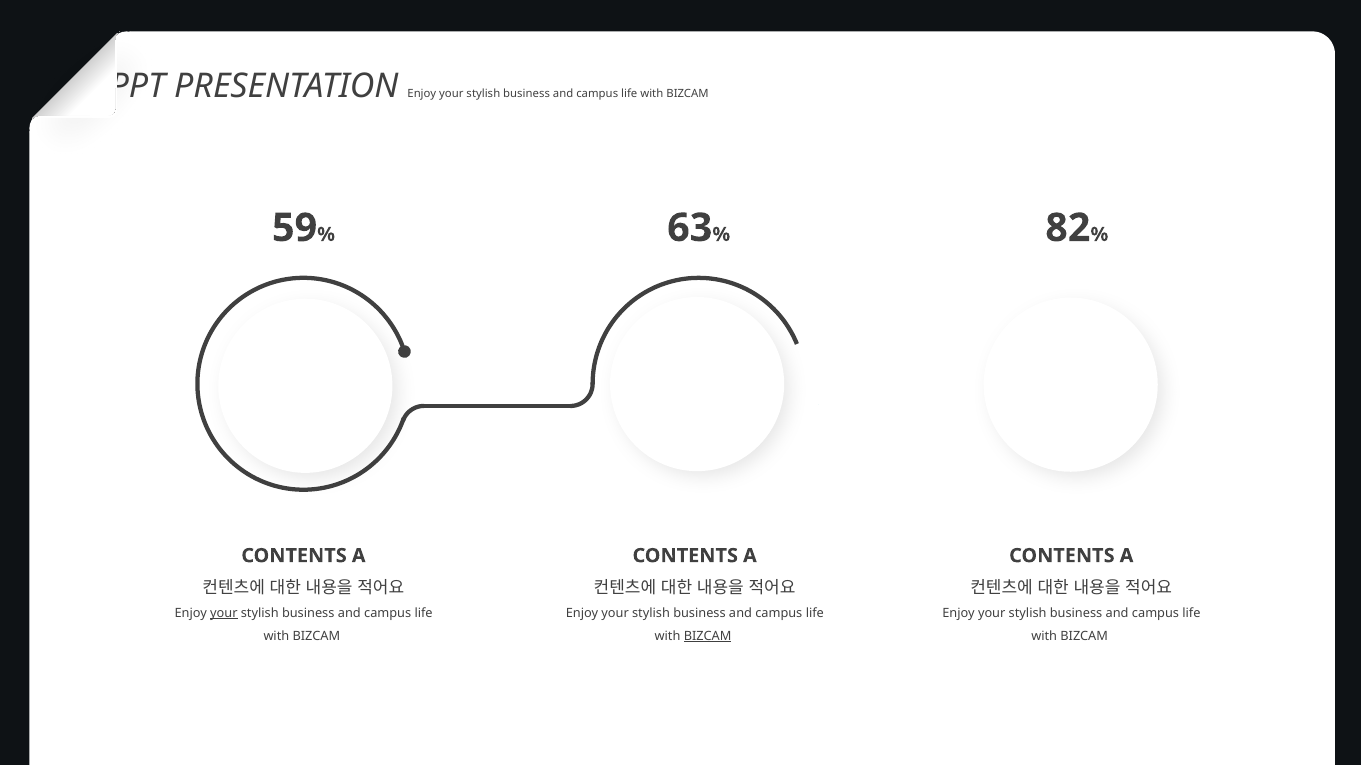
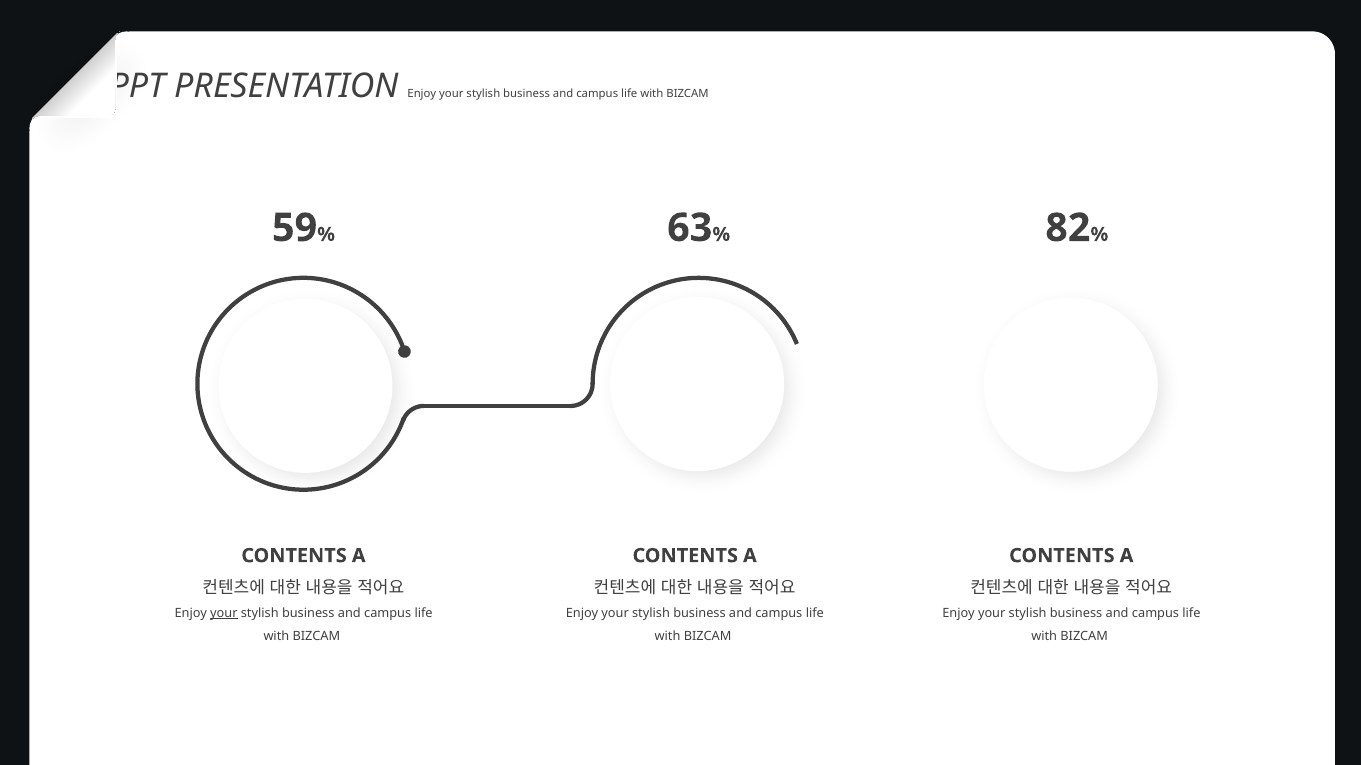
BIZCAM underline: present -> none (708, 637)
